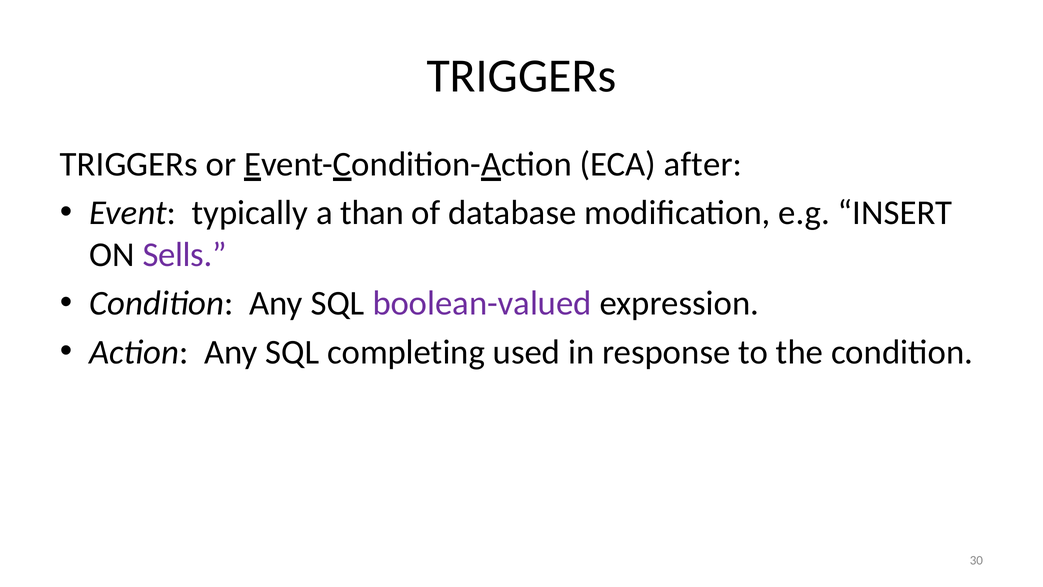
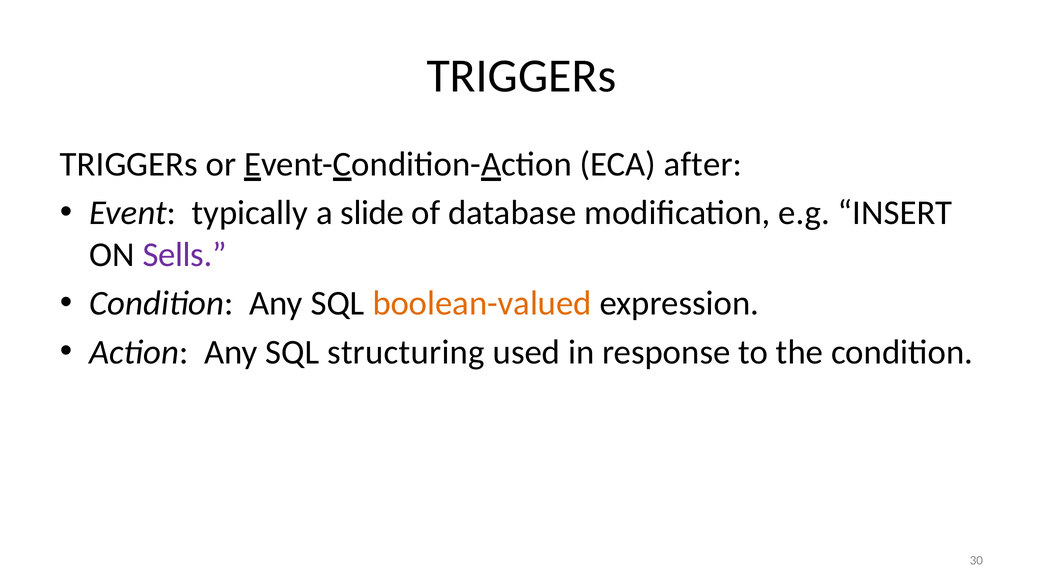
than: than -> slide (372, 213)
boolean-valued colour: purple -> orange (482, 303)
completing: completing -> structuring (406, 352)
